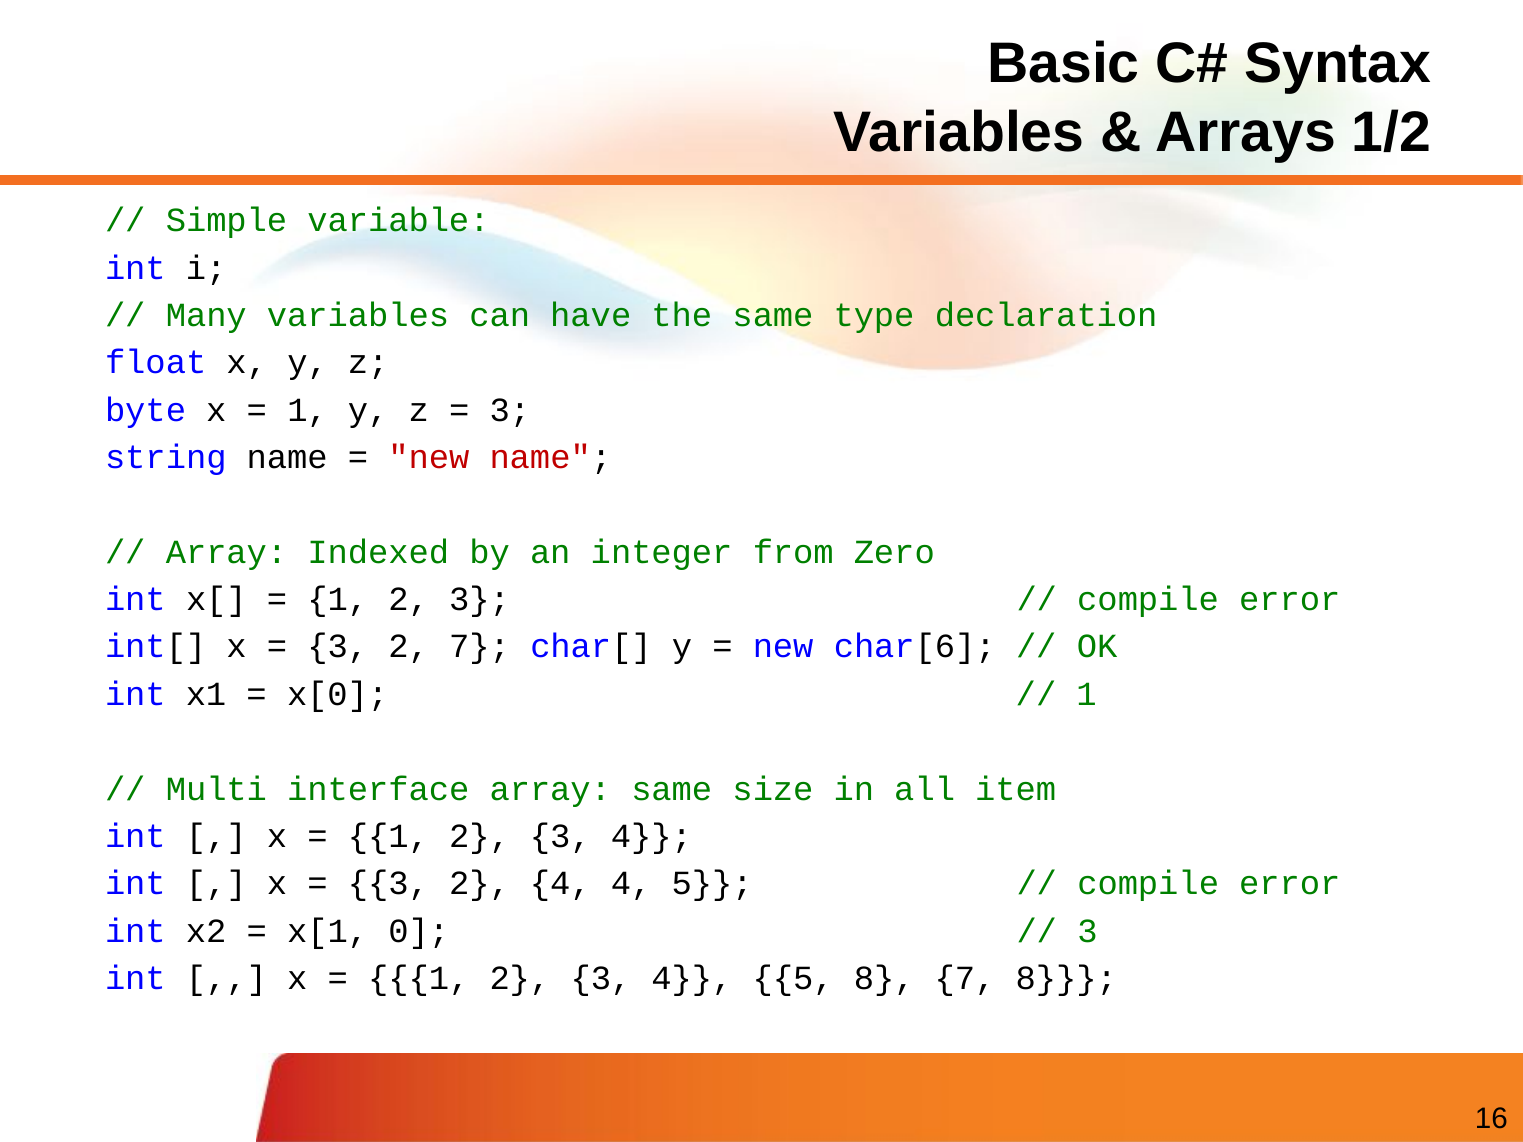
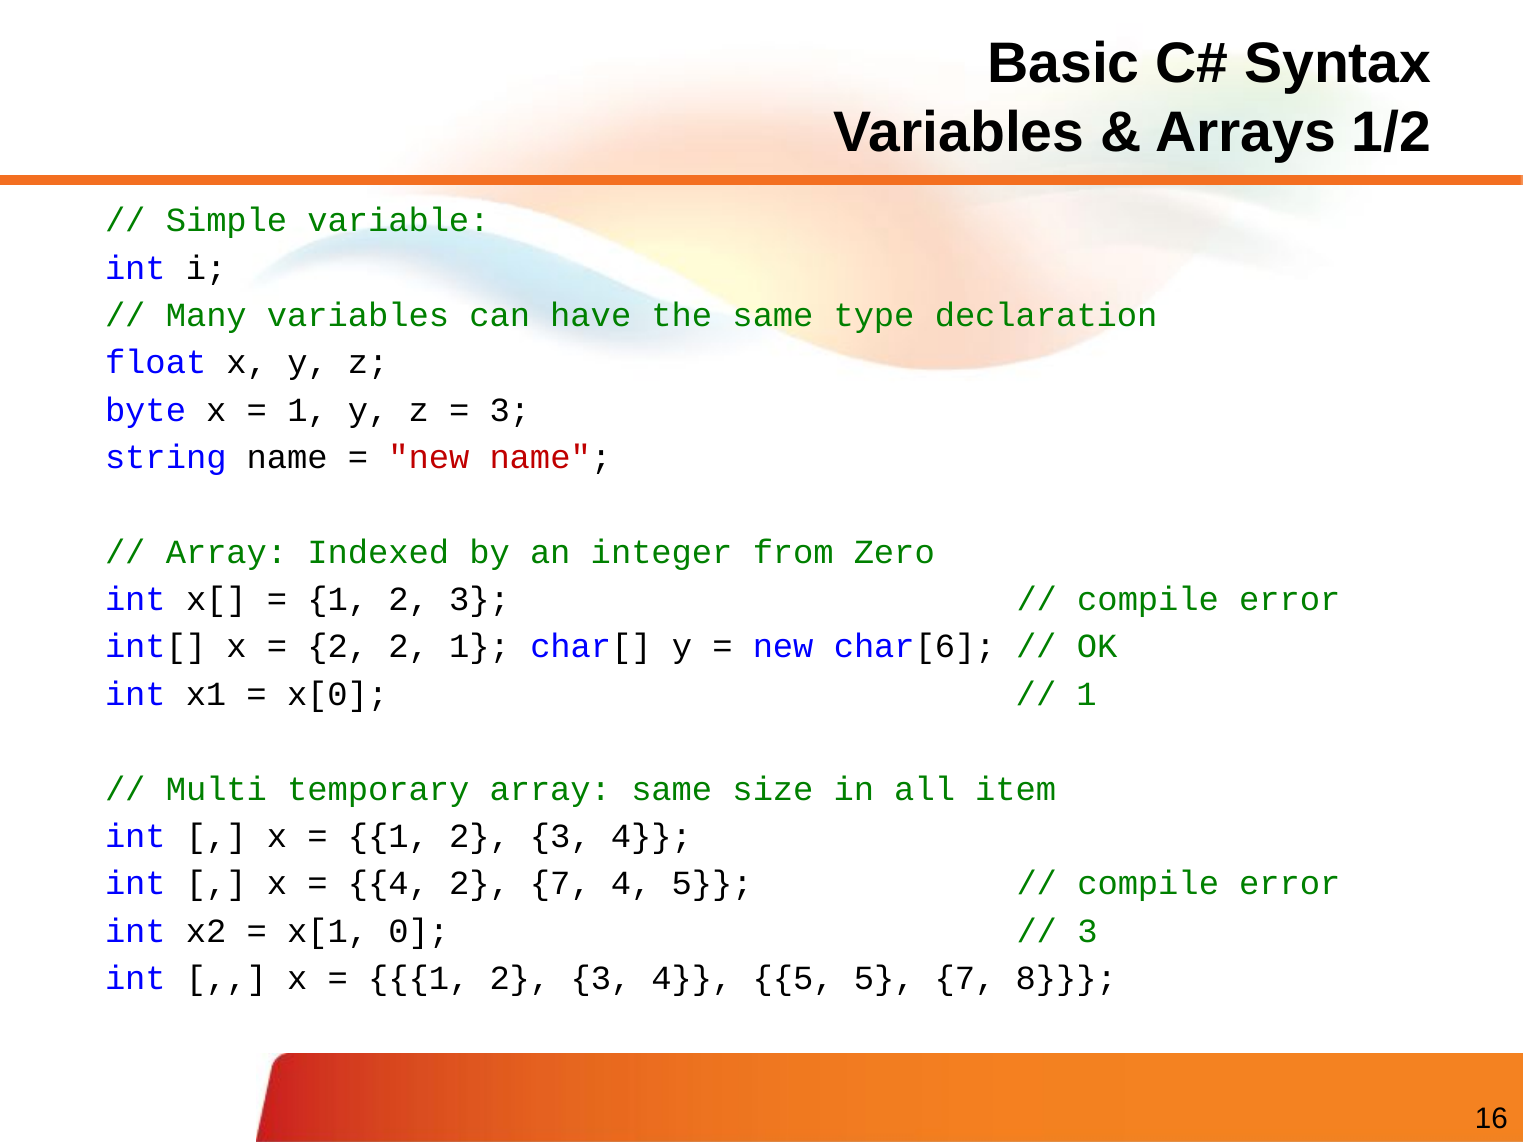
3: 3 -> 2 (338, 647)
2 7: 7 -> 1 (480, 647)
interface: interface -> temporary (378, 789)
3: 3 -> 4 (388, 884)
2 4: 4 -> 7 (560, 884)
5 8: 8 -> 5 (884, 979)
